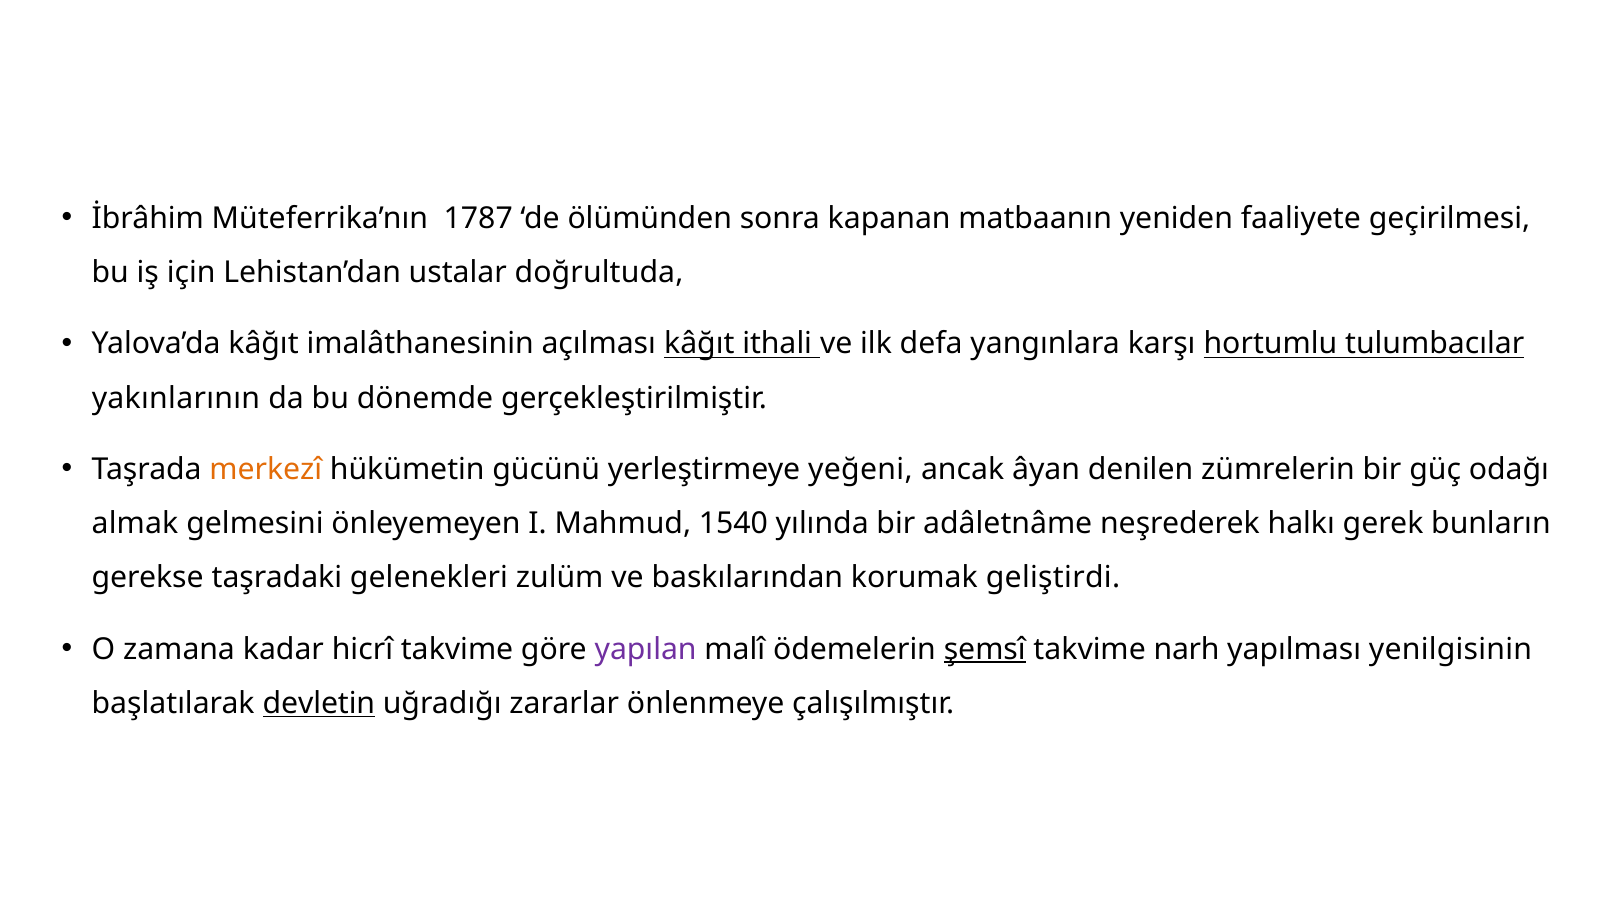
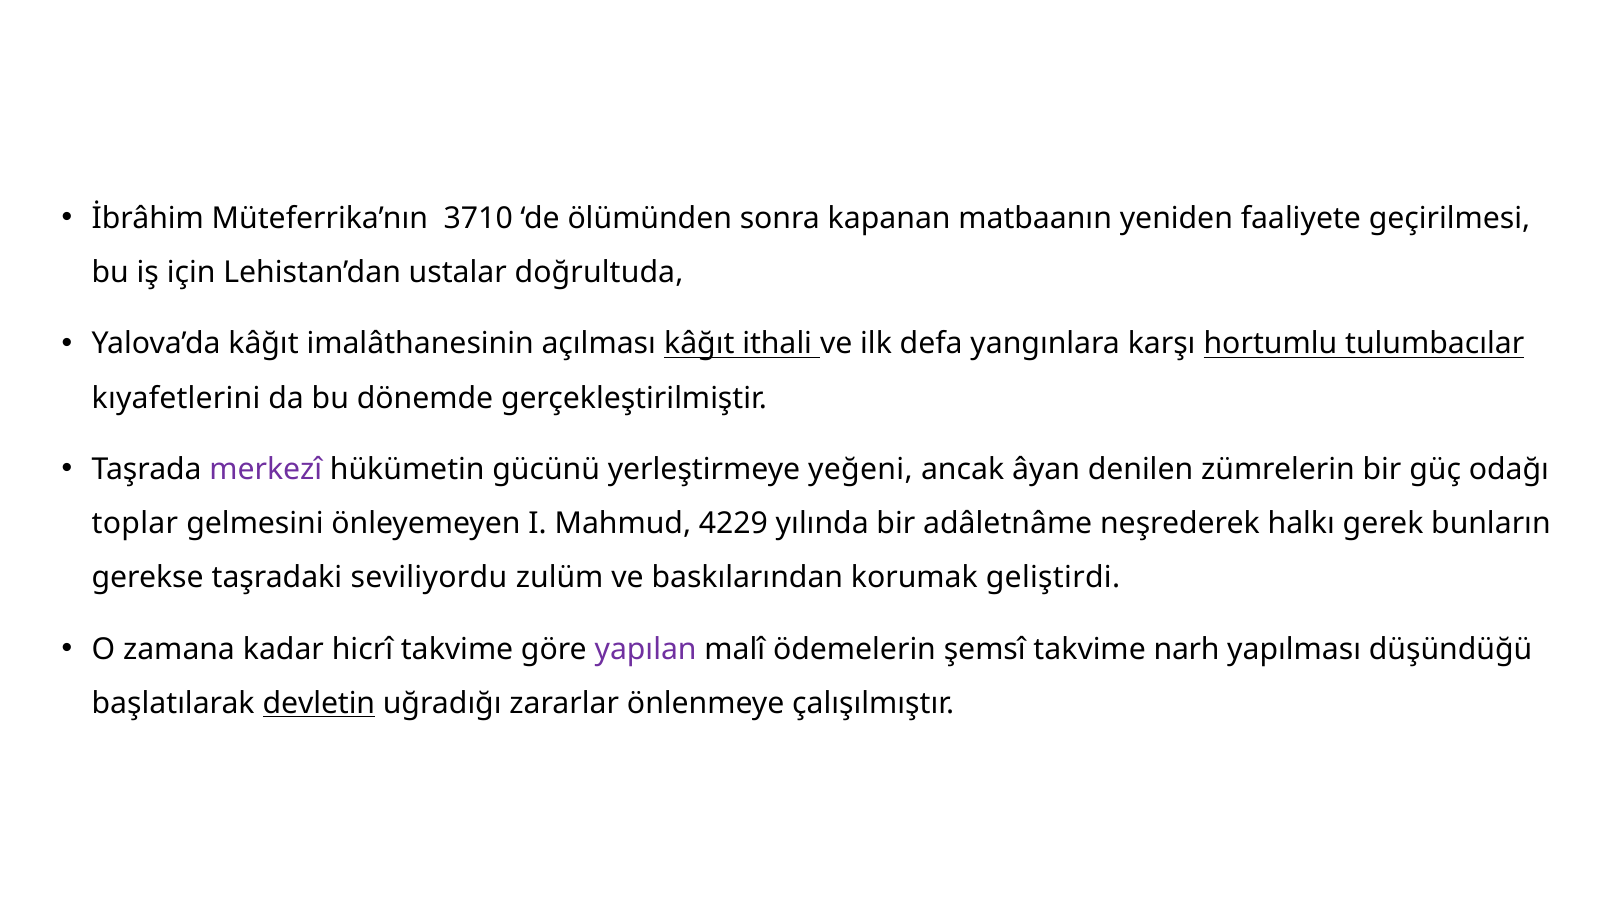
1787: 1787 -> 3710 (478, 218)
yakınlarının: yakınlarının -> kıyafetlerini (176, 398)
merkezî colour: orange -> purple (266, 469)
almak: almak -> toplar (135, 524)
1540: 1540 -> 4229 (733, 524)
gelenekleri: gelenekleri -> seviliyordu (429, 578)
şemsî underline: present -> none (985, 649)
yenilgisinin: yenilgisinin -> düşündüğü (1451, 649)
